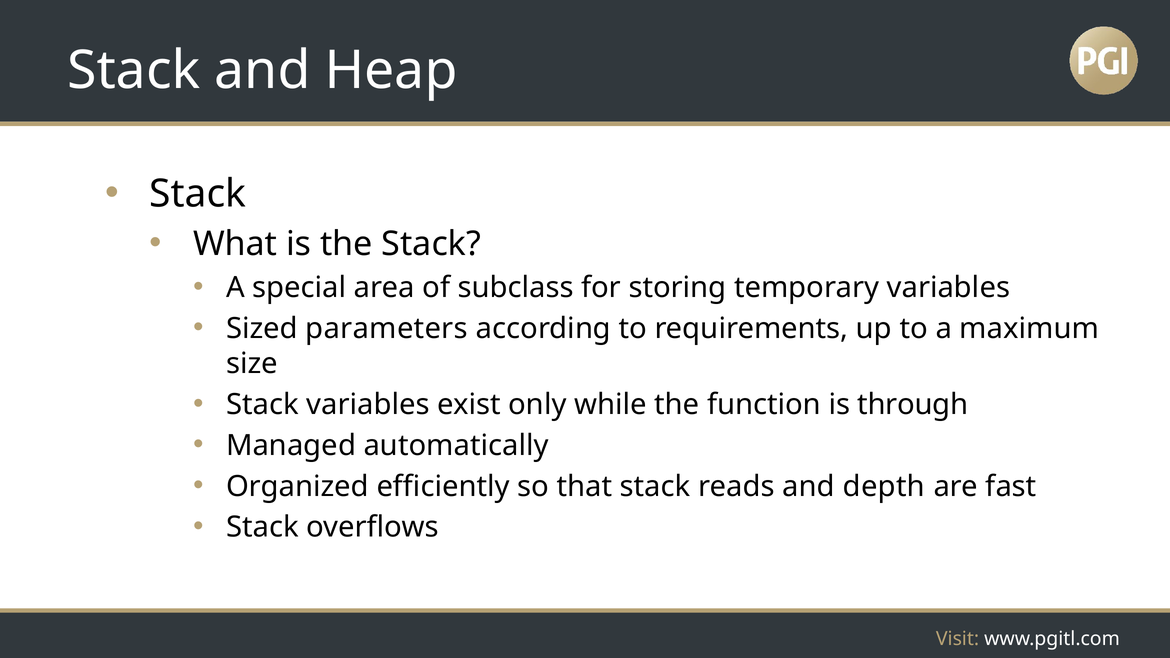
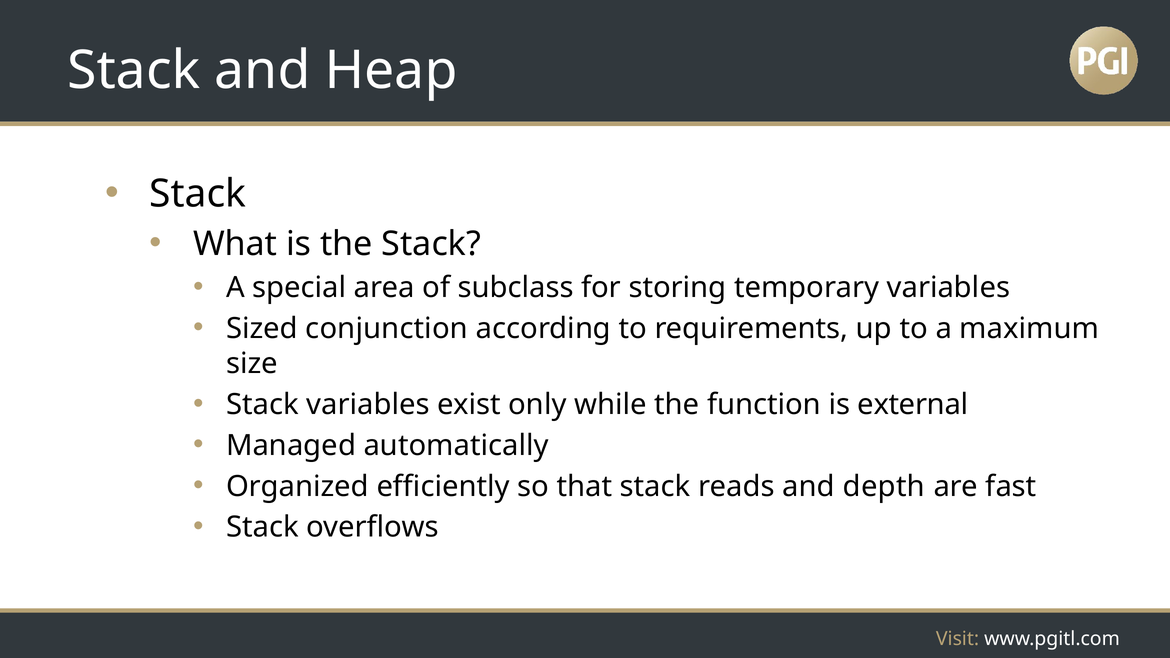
parameters: parameters -> conjunction (387, 329)
through: through -> external (913, 405)
